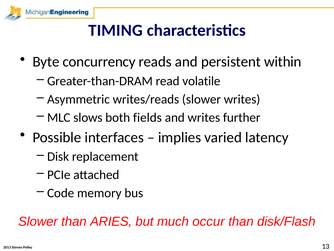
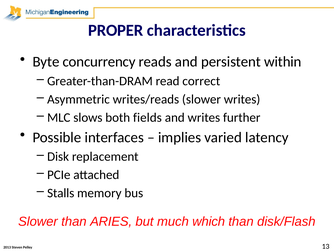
TIMING: TIMING -> PROPER (116, 30)
volatile: volatile -> correct (201, 81)
Code: Code -> Stalls (61, 193)
occur: occur -> which (209, 221)
